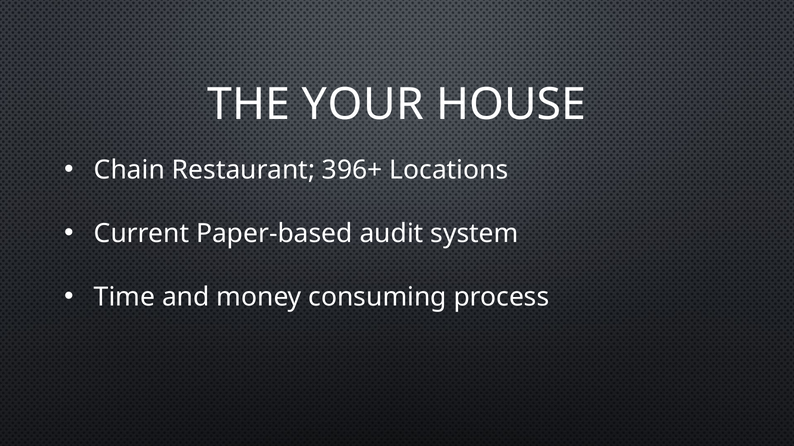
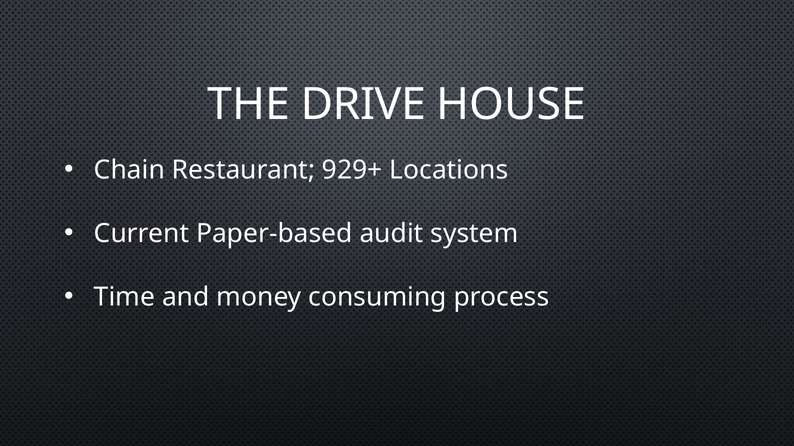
YOUR: YOUR -> DRIVE (363, 105)
396+: 396+ -> 929+ (352, 170)
